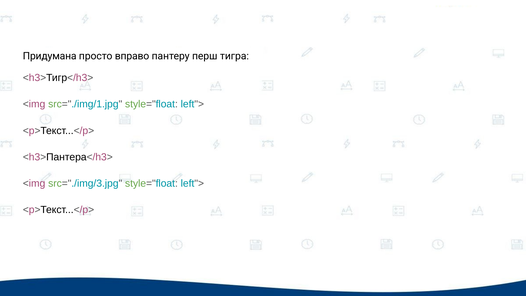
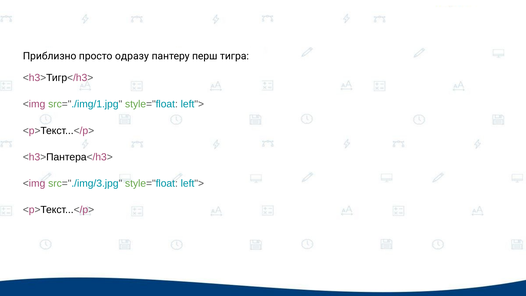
Придумана: Придумана -> Приблизно (50, 56)
вправо: вправо -> одразу (132, 56)
